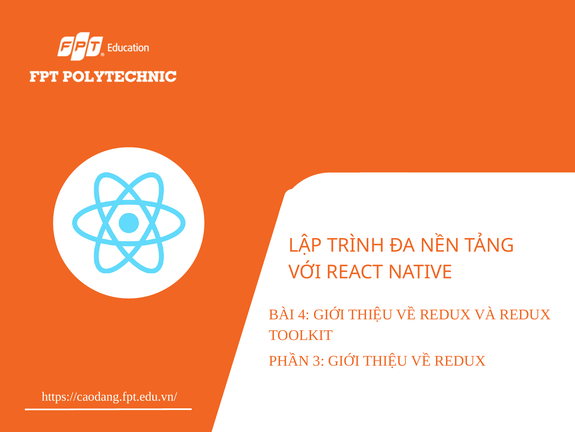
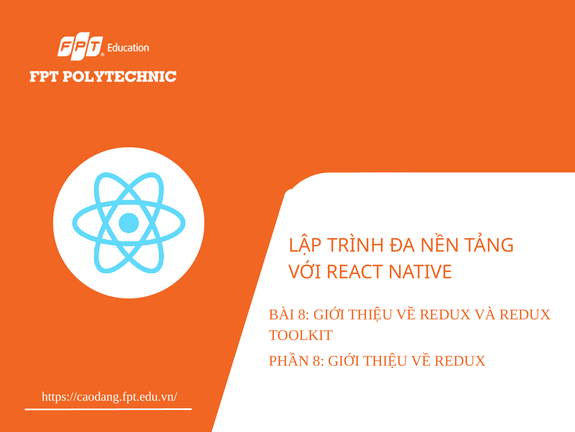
BÀI 4: 4 -> 8 (304, 315)
PHẦN 3: 3 -> 8 (319, 361)
